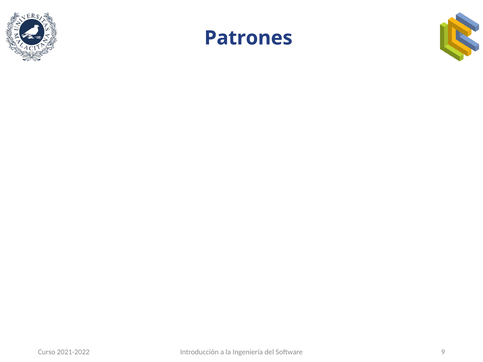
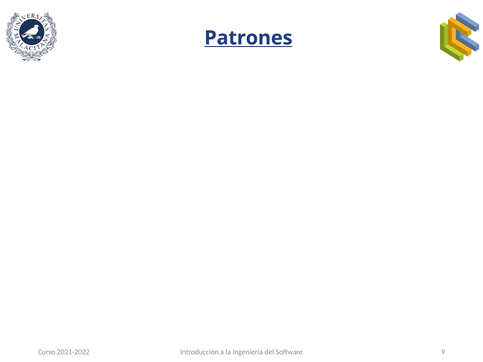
Patrones underline: none -> present (248, 38)
